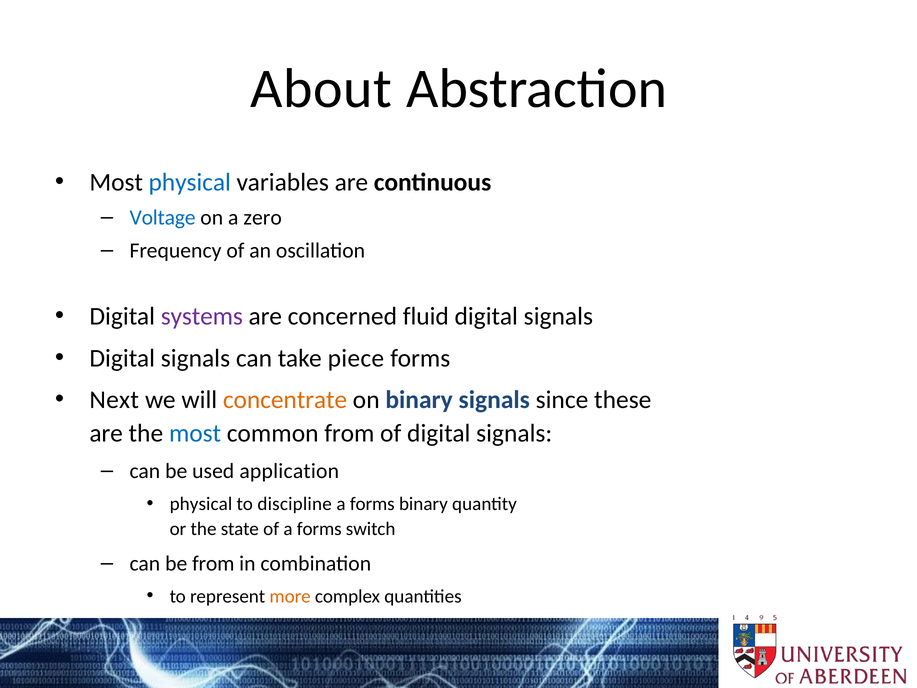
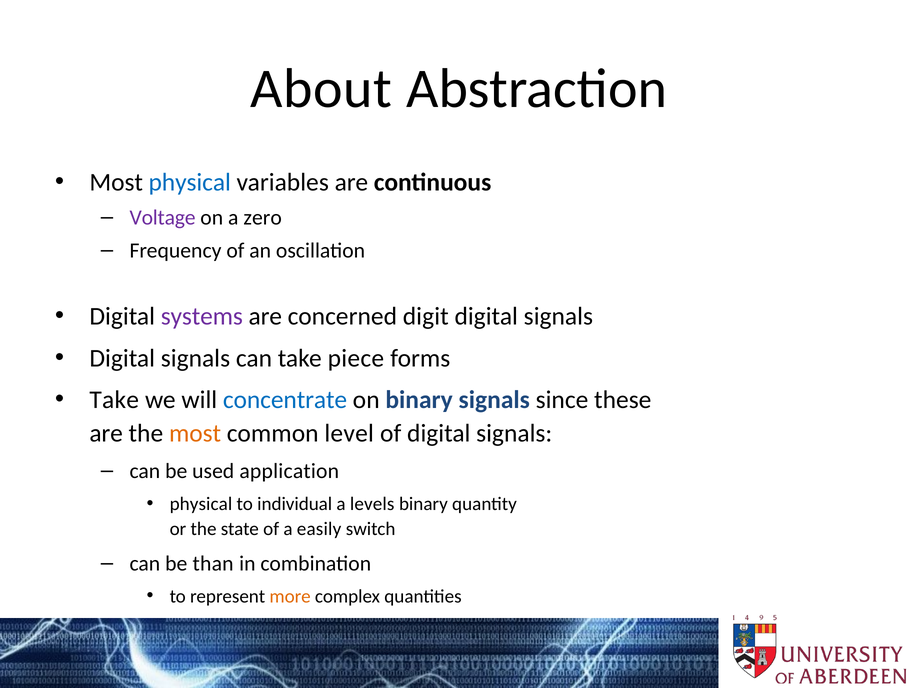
Voltage colour: blue -> purple (163, 217)
fluid: fluid -> digit (426, 316)
Next: Next -> Take (114, 400)
concentrate colour: orange -> blue (285, 400)
most colour: blue -> orange (195, 433)
common from: from -> level (349, 433)
discipline: discipline -> individual (295, 504)
forms: forms -> levels (372, 504)
of a forms: forms -> easily (319, 529)
be from: from -> than (213, 563)
